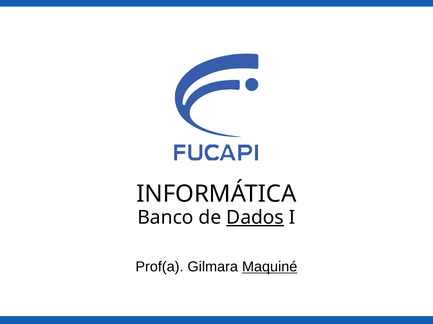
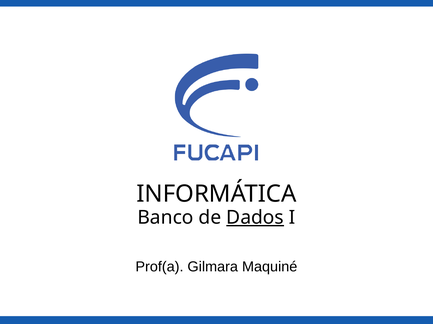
Maquiné underline: present -> none (270, 267)
